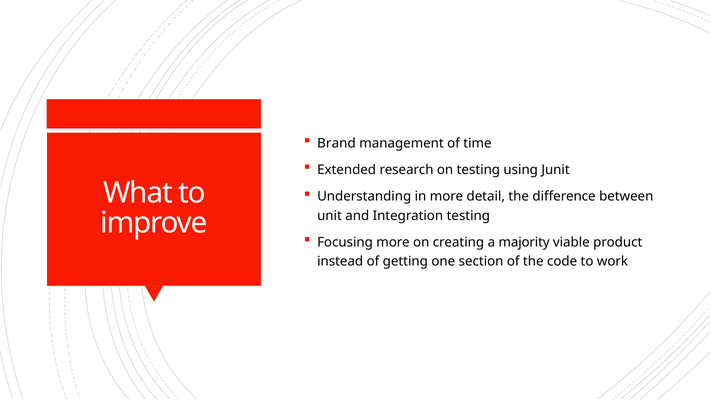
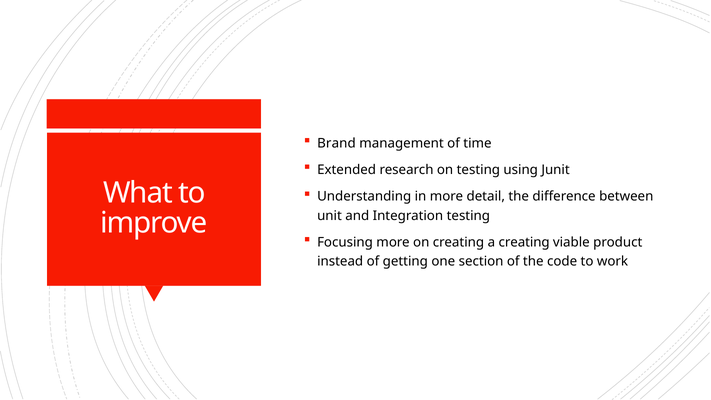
a majority: majority -> creating (524, 242)
